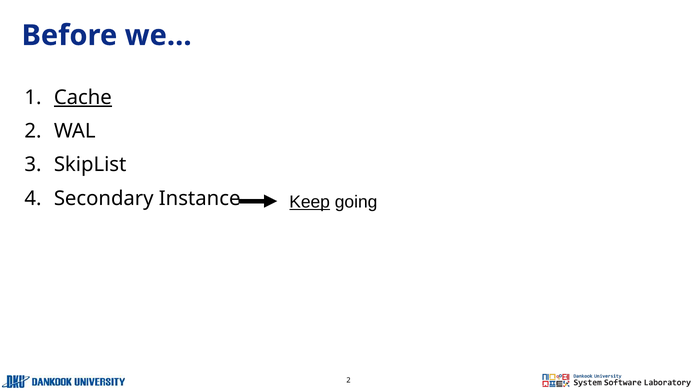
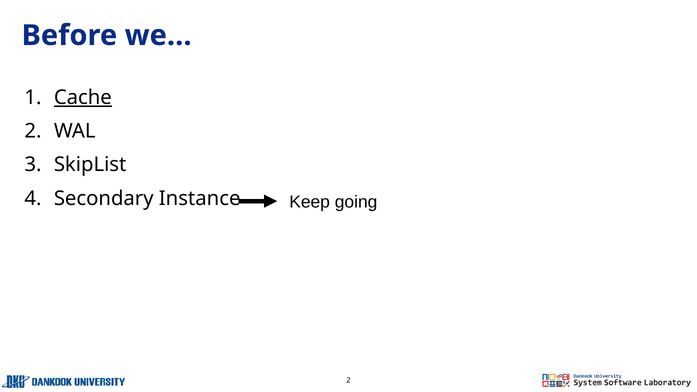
Keep underline: present -> none (310, 202)
